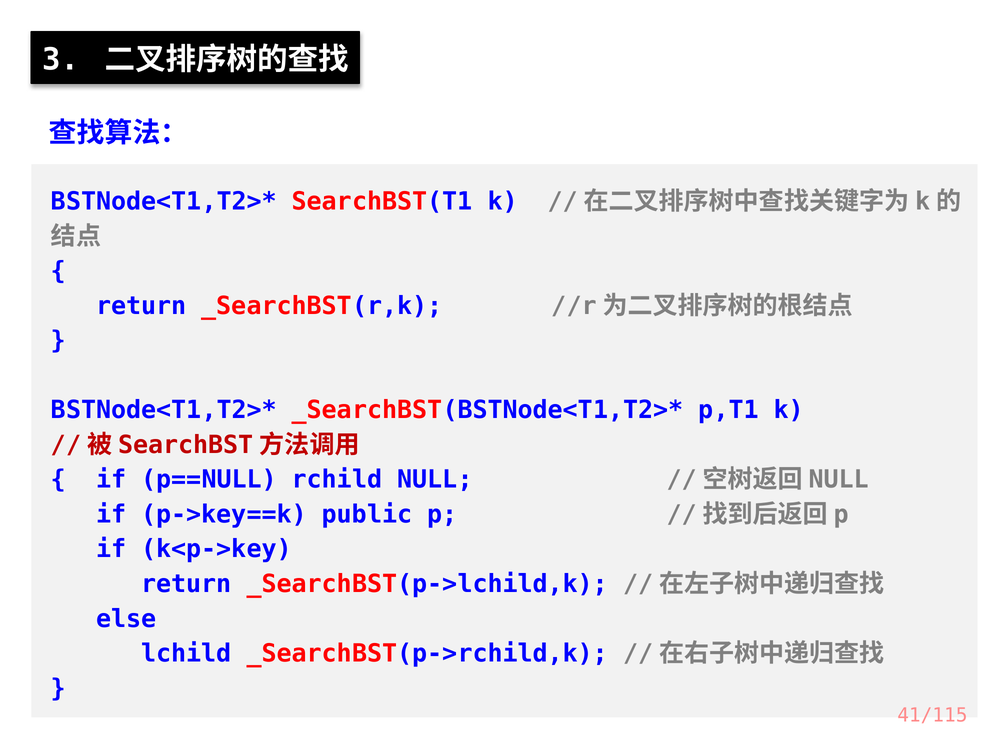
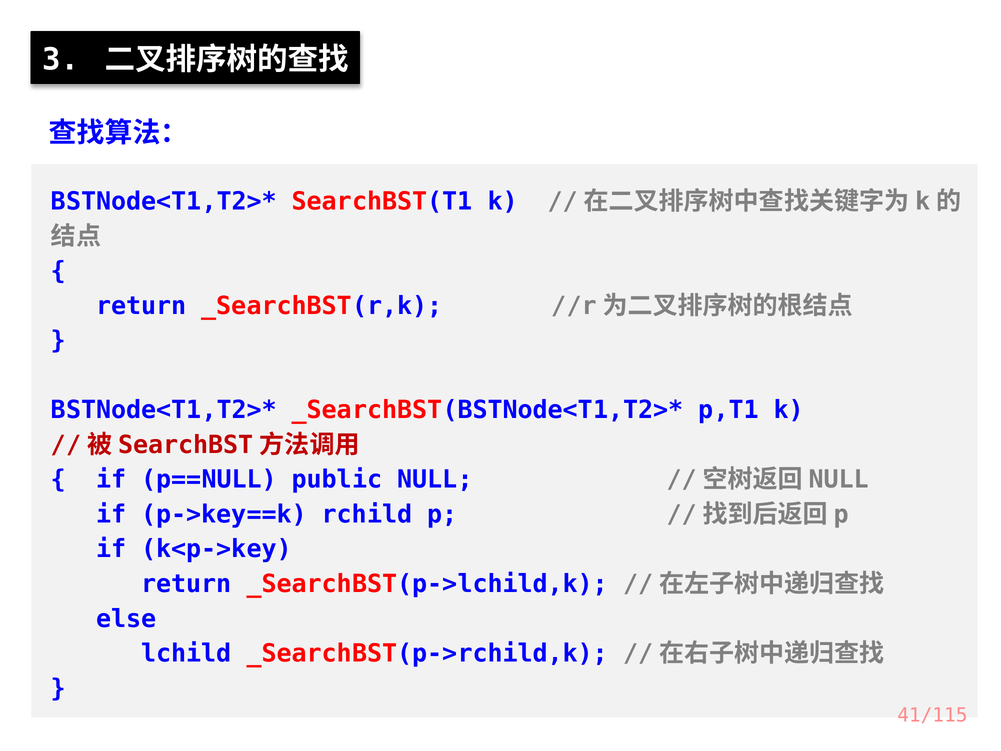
rchild: rchild -> public (337, 480)
public: public -> rchild (367, 514)
